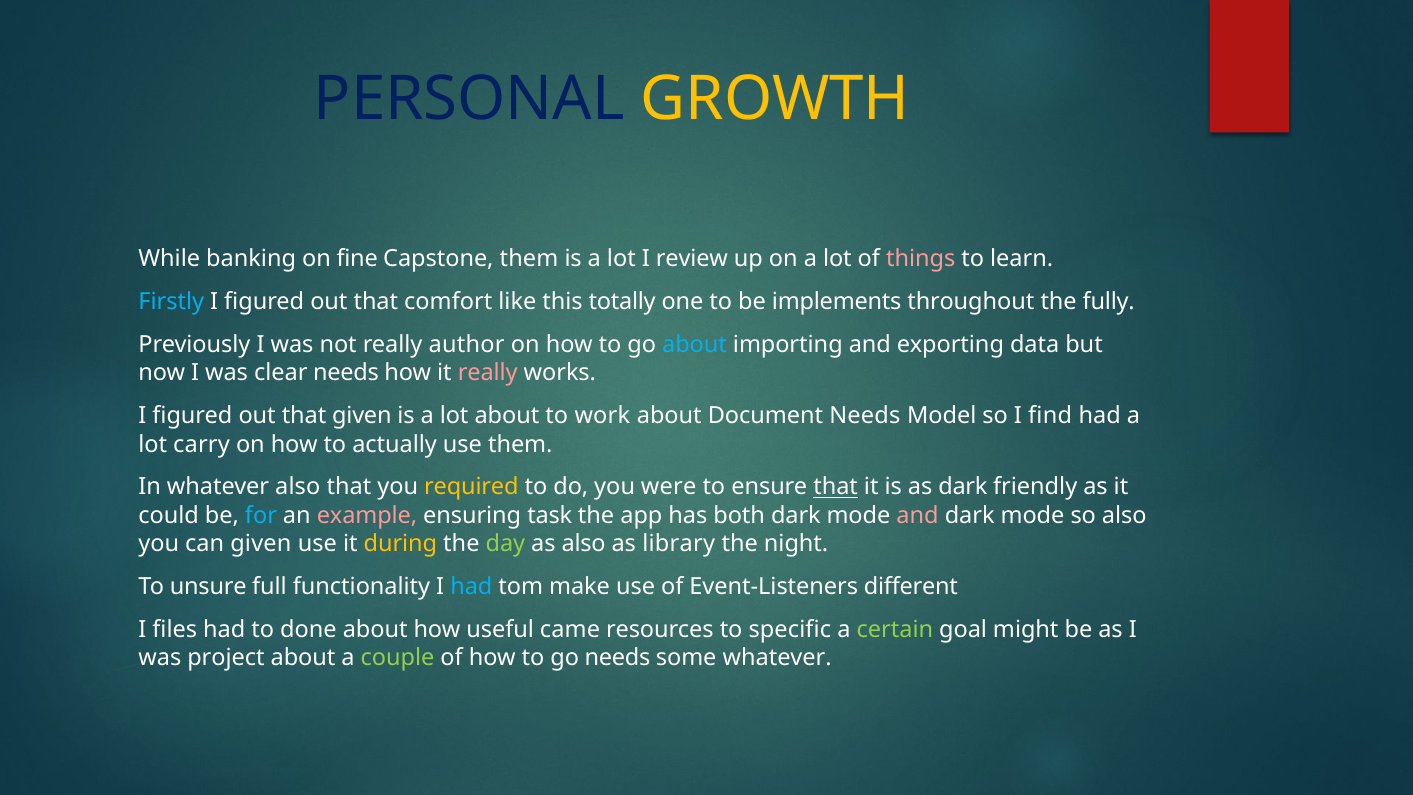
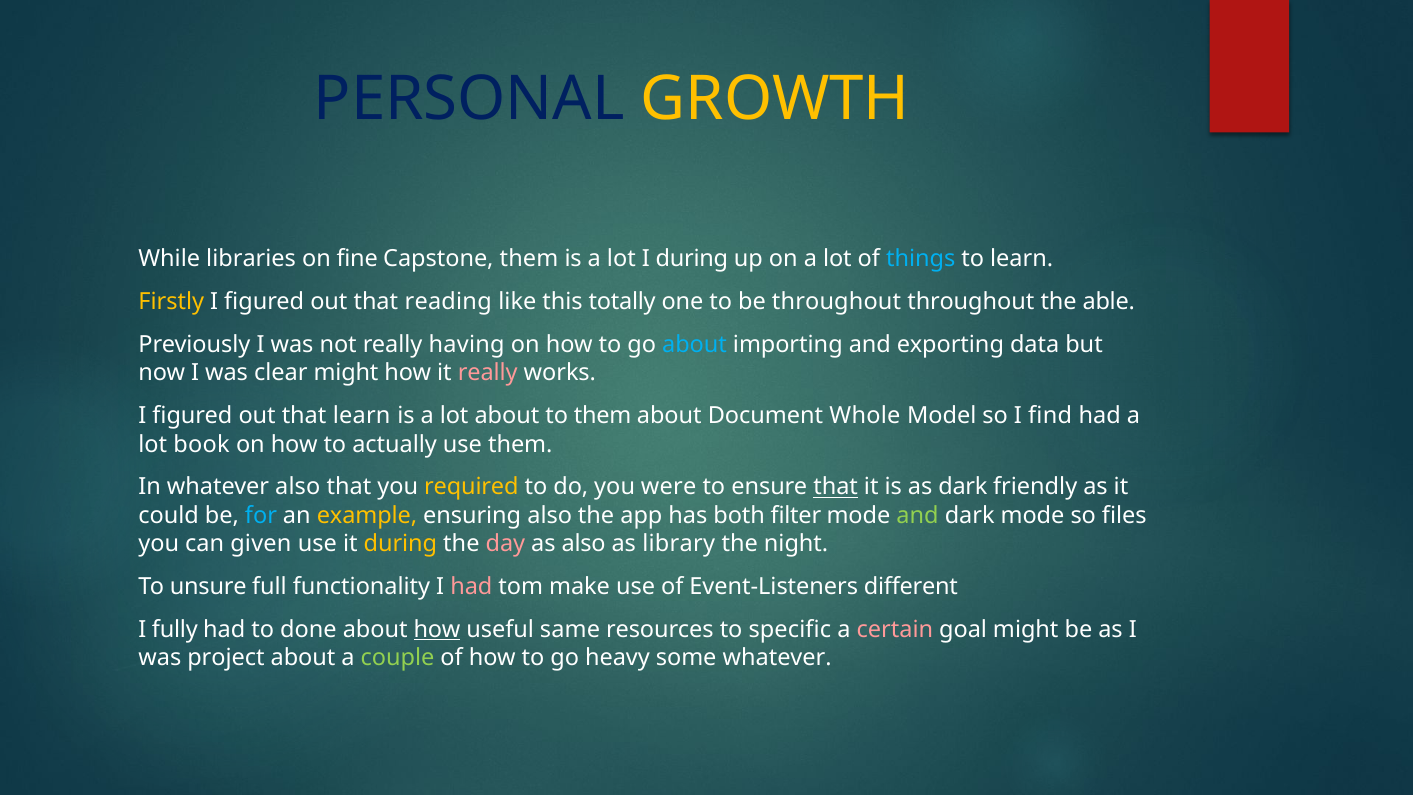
banking: banking -> libraries (251, 259)
I review: review -> during (692, 259)
things colour: pink -> light blue (921, 259)
Firstly colour: light blue -> yellow (171, 302)
comfort: comfort -> reading (448, 302)
be implements: implements -> throughout (837, 302)
fully: fully -> able (1109, 302)
author: author -> having (467, 345)
clear needs: needs -> might (346, 373)
that given: given -> learn (362, 416)
to work: work -> them (603, 416)
Document Needs: Needs -> Whole (865, 416)
carry: carry -> book (201, 444)
example colour: pink -> yellow (367, 515)
ensuring task: task -> also (550, 515)
both dark: dark -> filter (796, 515)
and colour: pink -> light green (918, 515)
so also: also -> files (1124, 515)
day colour: light green -> pink (505, 544)
had colour: light blue -> pink (471, 586)
files: files -> fully (175, 629)
how underline: none -> present (437, 629)
came: came -> same (570, 629)
certain colour: light green -> pink (895, 629)
go needs: needs -> heavy (617, 658)
